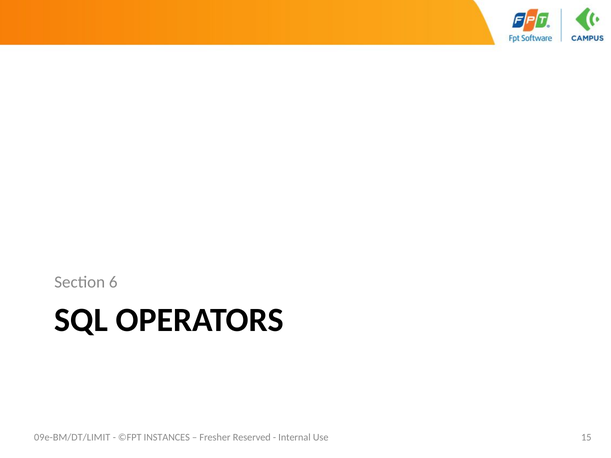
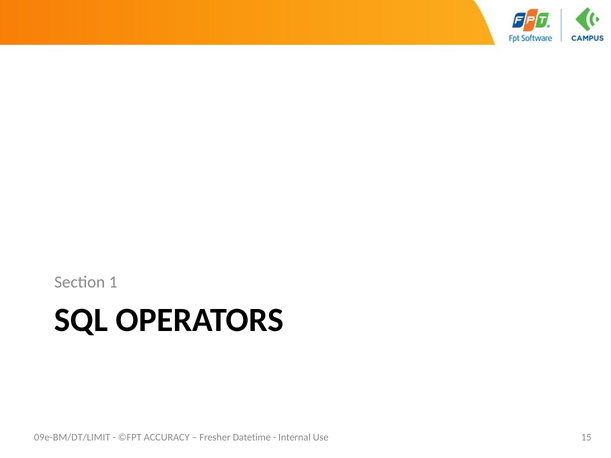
6: 6 -> 1 (113, 282)
INSTANCES: INSTANCES -> ACCURACY (167, 438)
Reserved: Reserved -> Datetime (252, 438)
